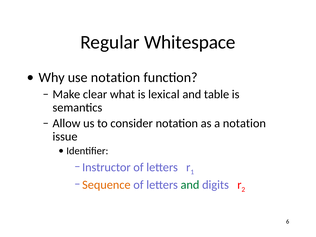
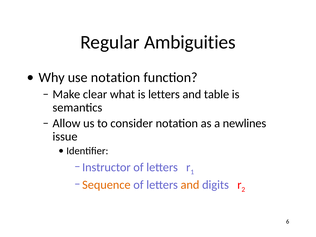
Whitespace: Whitespace -> Ambiguities (190, 42)
is lexical: lexical -> letters (164, 94)
a notation: notation -> newlines (244, 123)
and colour: green -> orange (190, 185)
